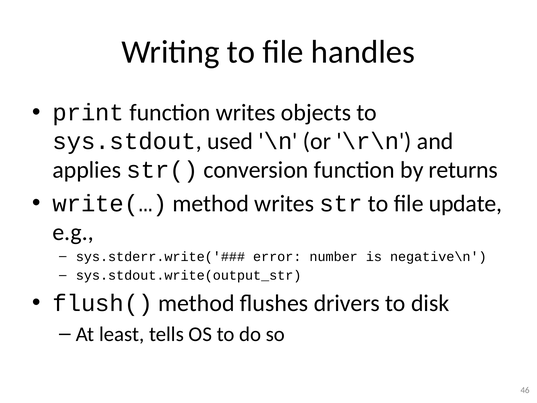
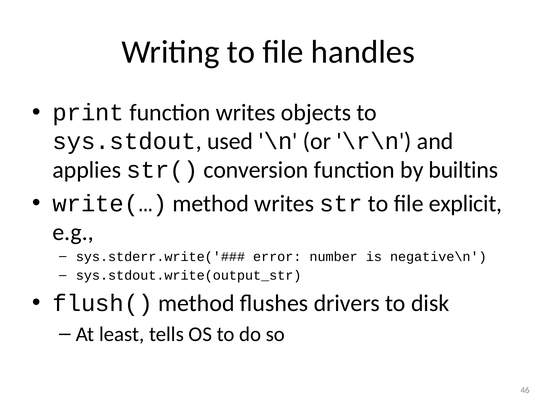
returns: returns -> builtins (463, 170)
update: update -> explicit (465, 203)
